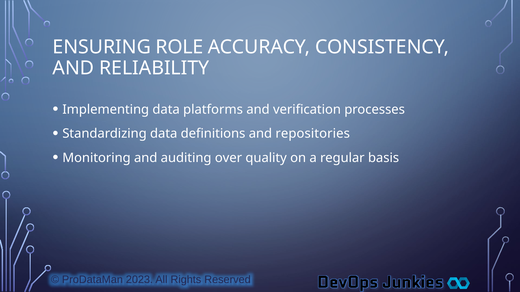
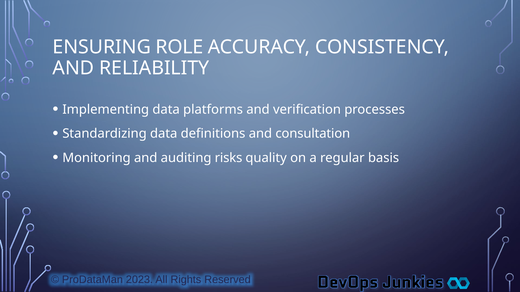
repositories: repositories -> consultation (313, 134)
over: over -> risks (229, 158)
